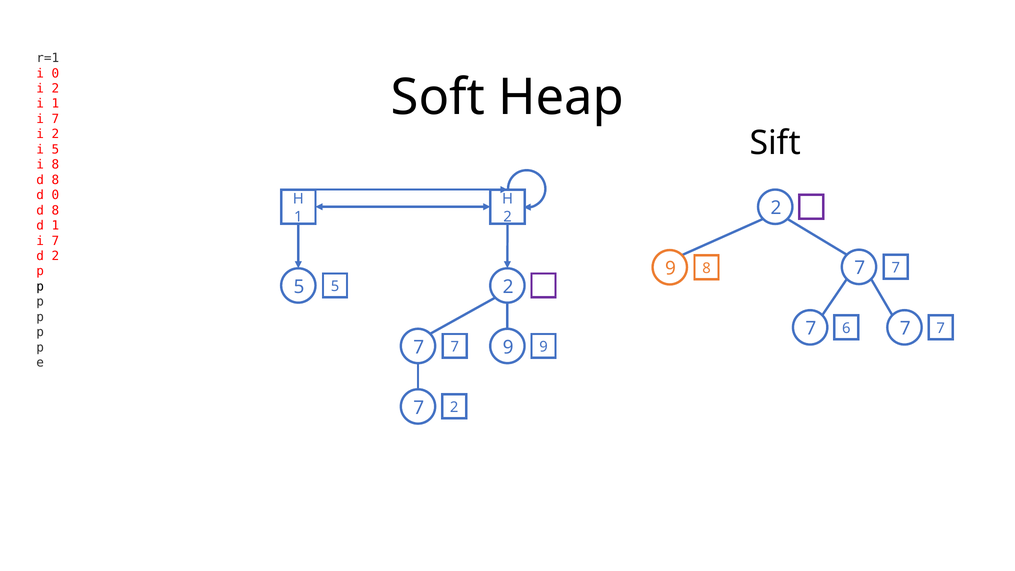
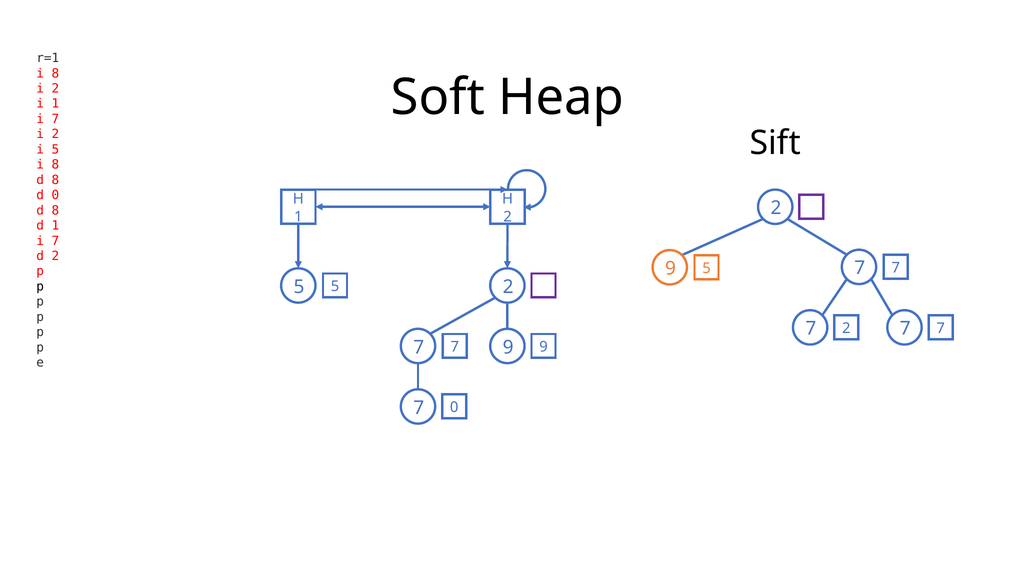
0: 0 -> 8 (55, 73)
9 8: 8 -> 5 (707, 268)
7 6: 6 -> 2 (846, 328)
7 2: 2 -> 0 (454, 407)
